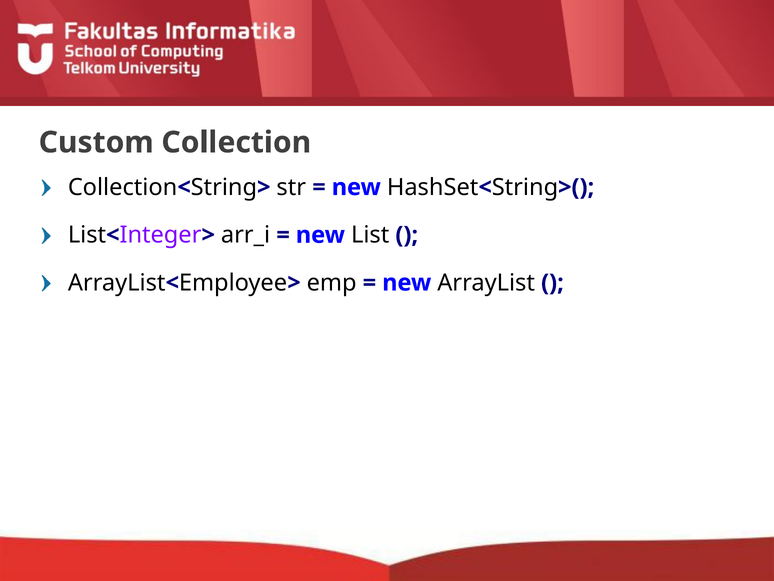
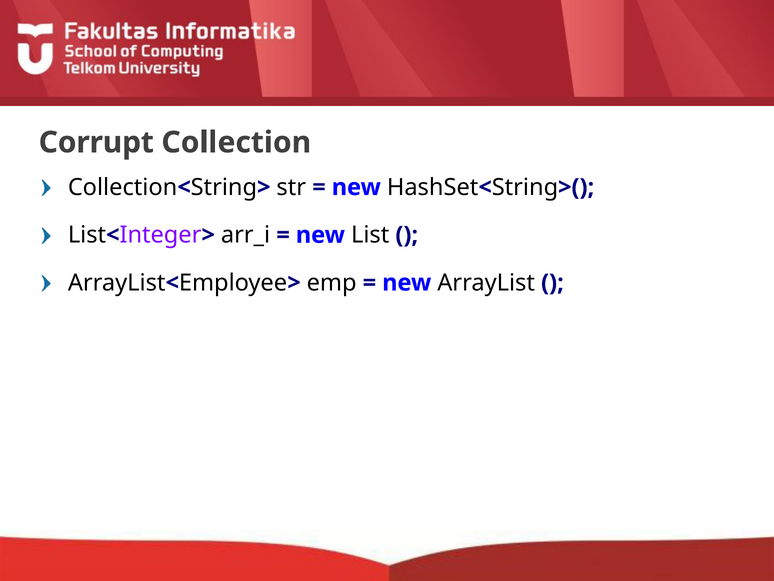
Custom: Custom -> Corrupt (96, 142)
